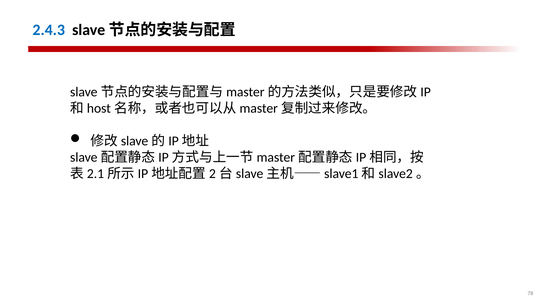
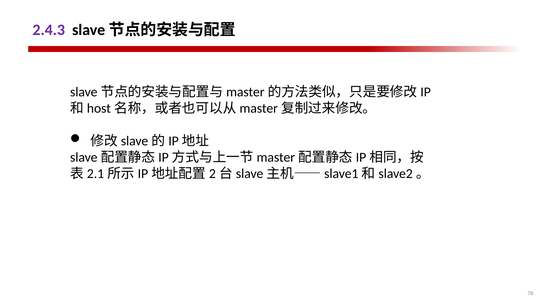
2.4.3 colour: blue -> purple (49, 30)
